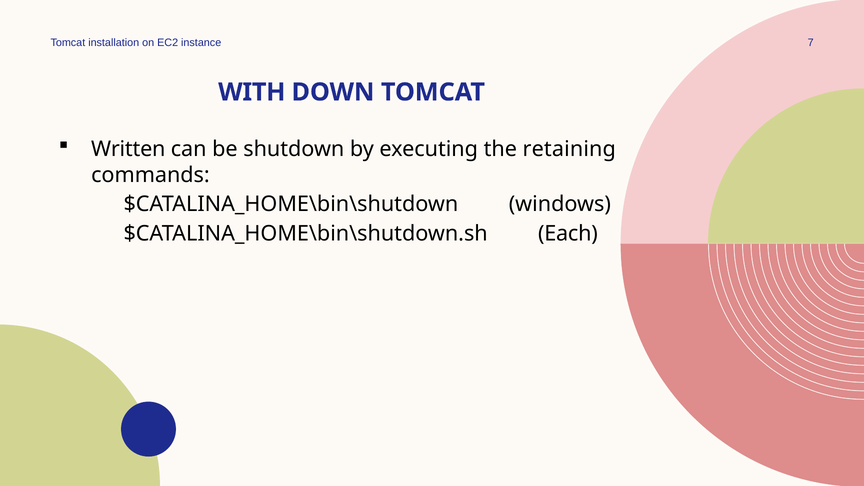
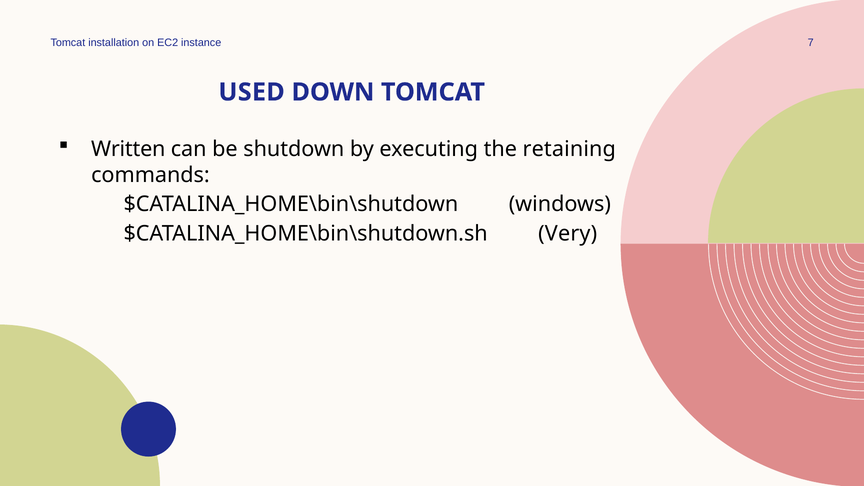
WITH: WITH -> USED (252, 92)
Each: Each -> Very (568, 233)
